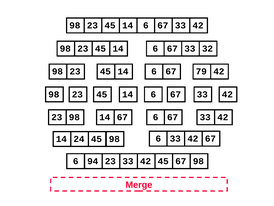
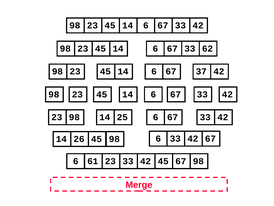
32: 32 -> 62 (207, 49)
79: 79 -> 37 (201, 71)
98 67: 67 -> 25 (122, 117)
24: 24 -> 26 (79, 139)
94: 94 -> 61 (93, 161)
